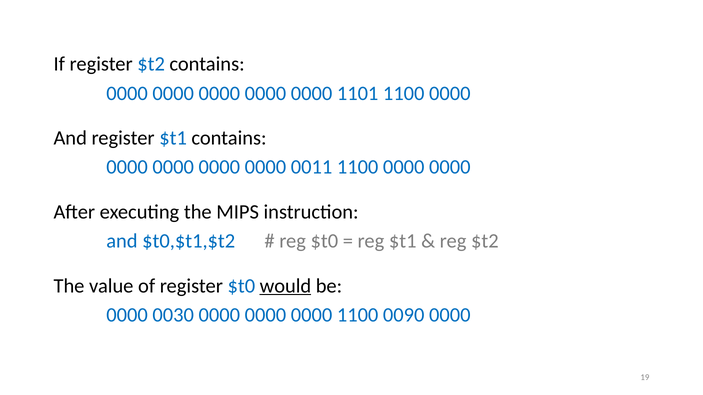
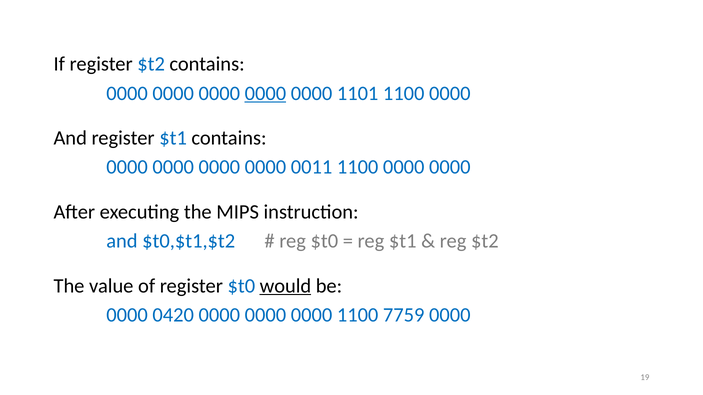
0000 underline: none -> present (265, 93)
0030: 0030 -> 0420 (173, 315)
0090: 0090 -> 7759 (404, 315)
